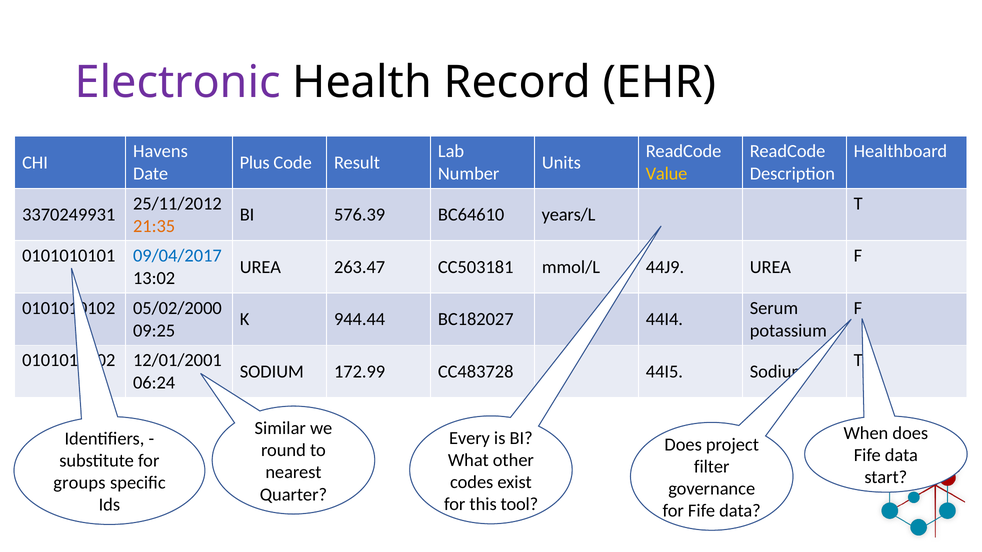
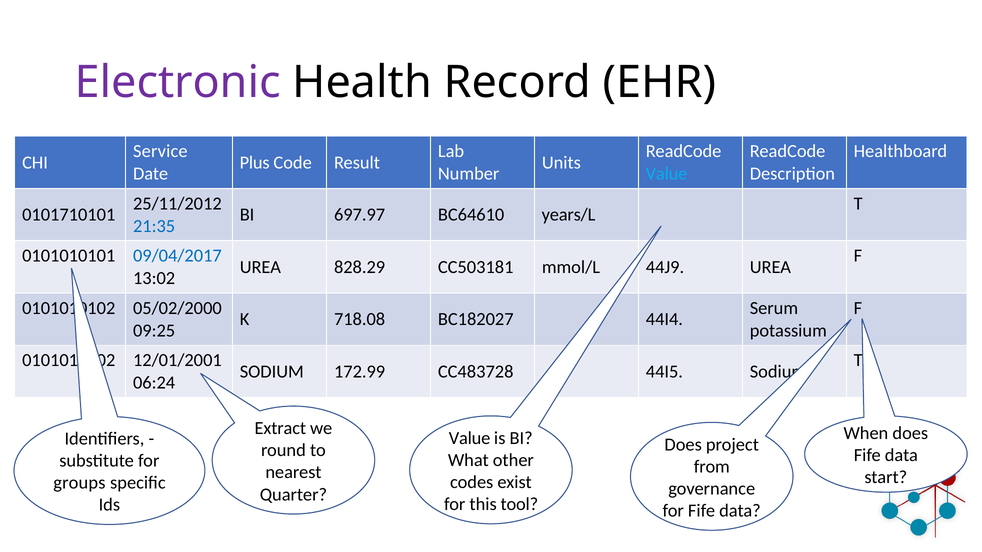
Havens: Havens -> Service (160, 151)
Value colour: yellow -> light blue (667, 174)
3370249931: 3370249931 -> 0101710101 (69, 215)
576.39: 576.39 -> 697.97 (360, 215)
21:35 colour: orange -> blue (154, 226)
263.47: 263.47 -> 828.29 (360, 267)
944.44: 944.44 -> 718.08 (360, 320)
Similar: Similar -> Extract (280, 429)
Every: Every -> Value (470, 438)
filter: filter -> from (712, 467)
